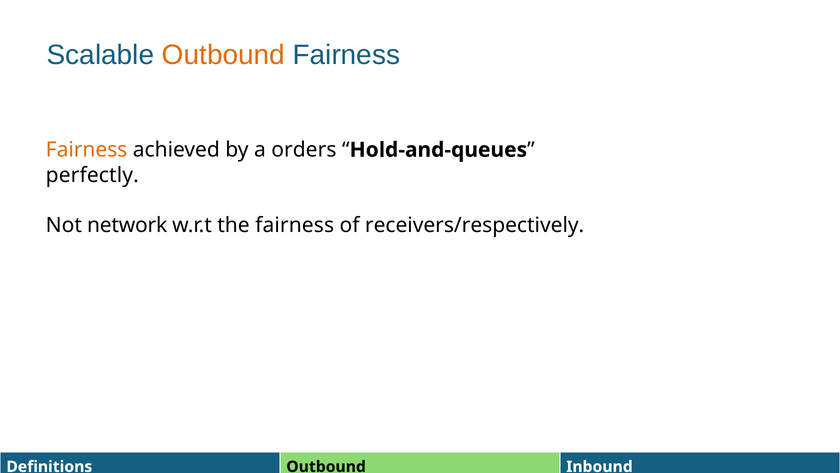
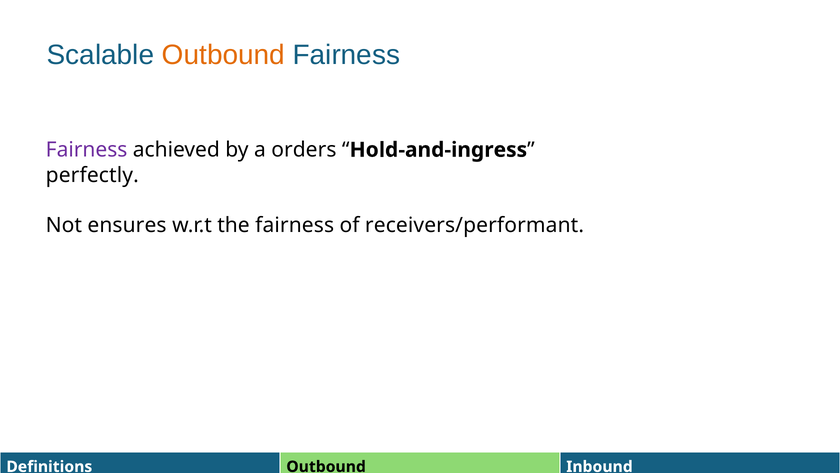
Fairness colour: orange -> purple (87, 150)
Hold-and-queues: Hold-and-queues -> Hold-and-ingress (438, 150)
network: network -> ensures (127, 225)
receivers/respectively: receivers/respectively -> receivers/performant (475, 225)
